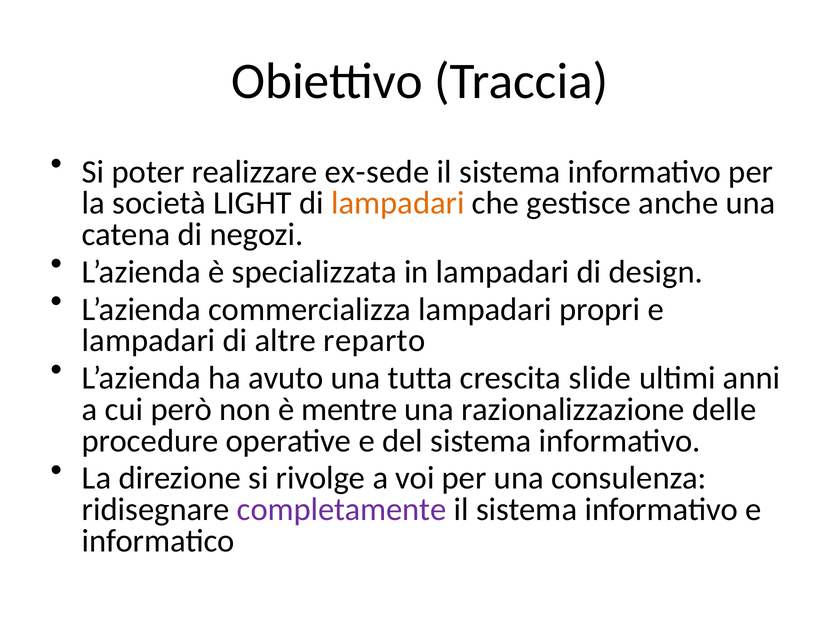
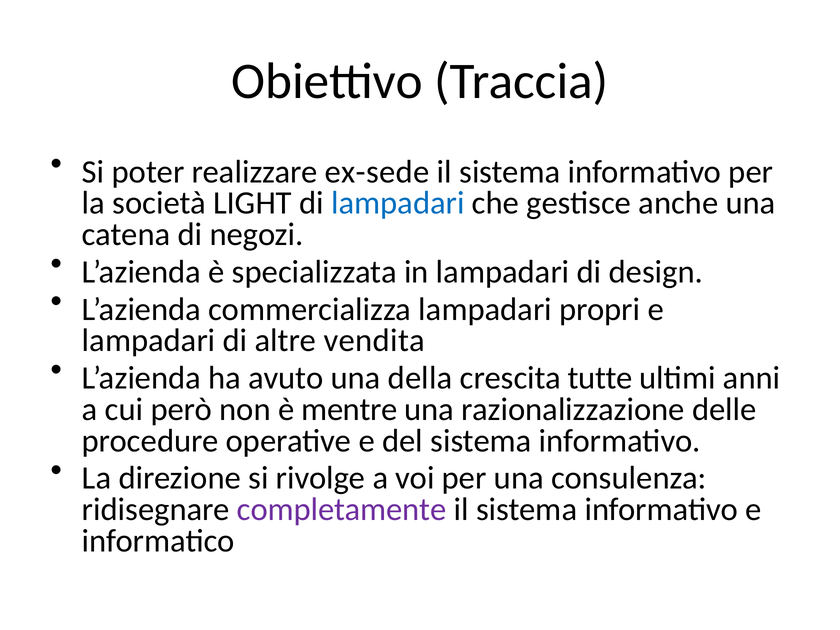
lampadari colour: orange -> blue (398, 203)
reparto: reparto -> vendita (374, 341)
tutta: tutta -> della (420, 378)
slide: slide -> tutte (600, 378)
